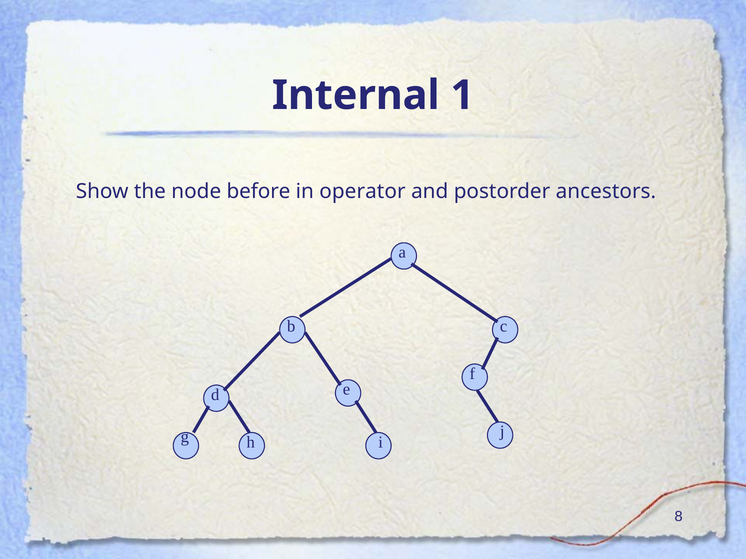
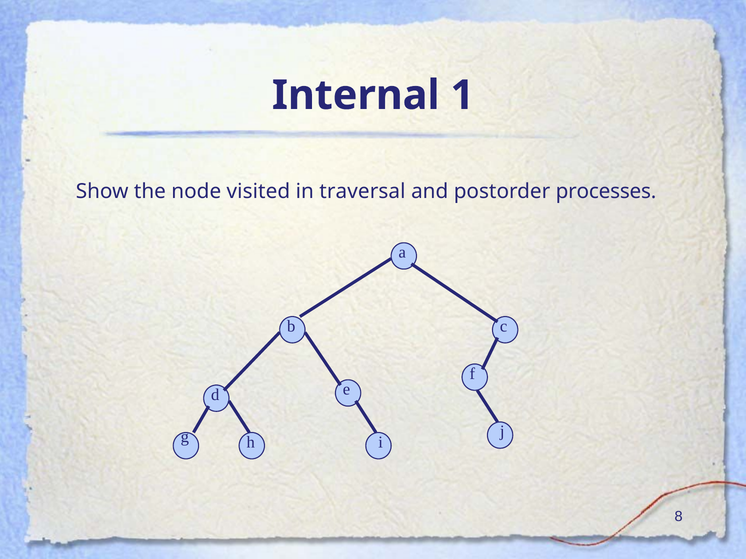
before: before -> visited (258, 192)
operator: operator -> traversal (362, 192)
ancestors: ancestors -> processes (606, 192)
